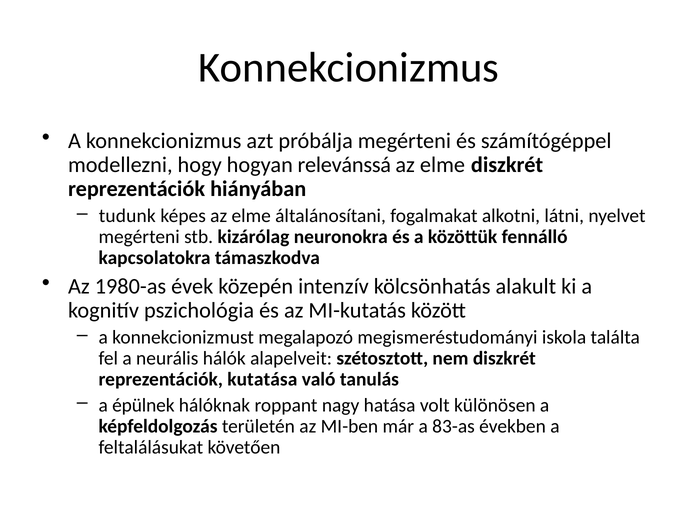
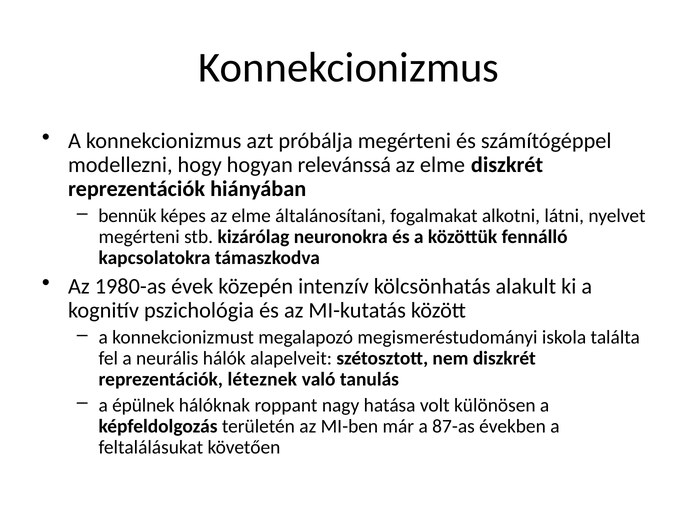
tudunk: tudunk -> bennük (127, 216)
kutatása: kutatása -> léteznek (262, 379)
83-as: 83-as -> 87-as (454, 426)
